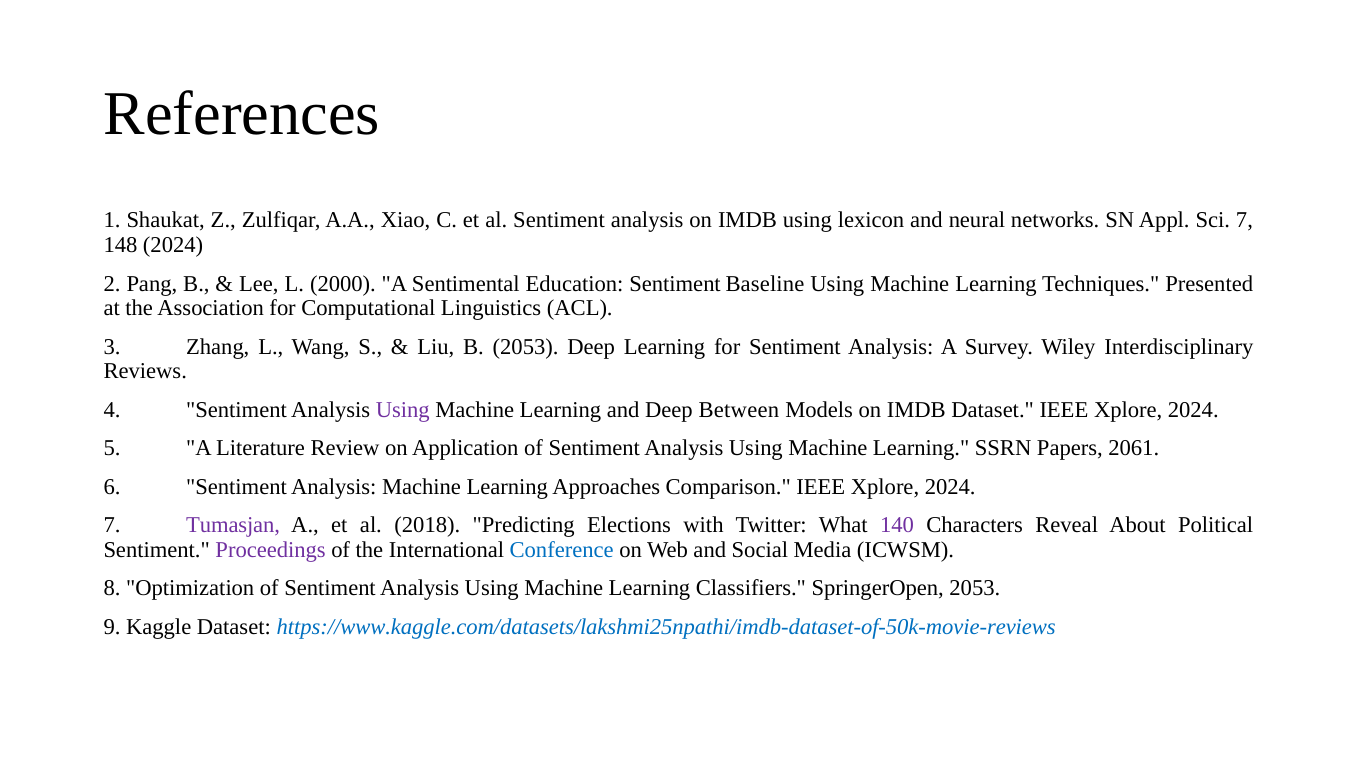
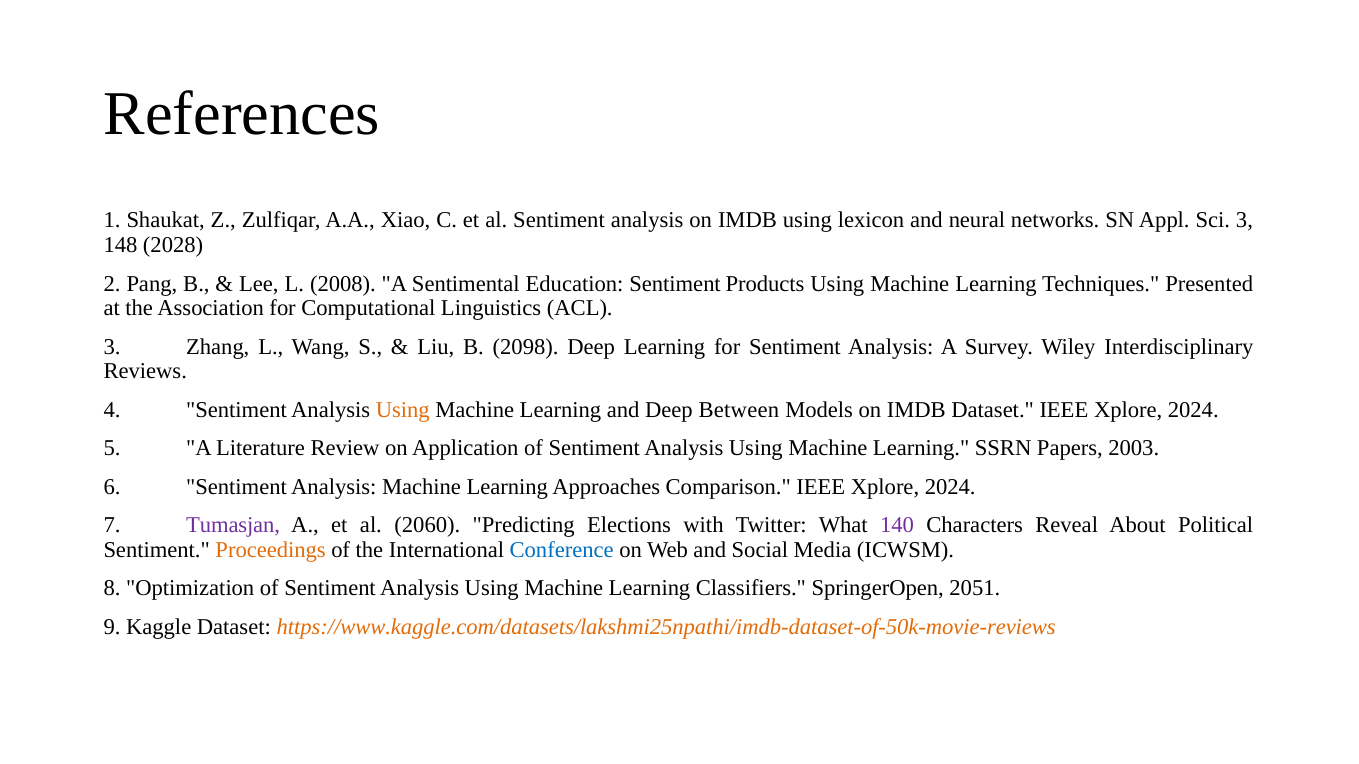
Sci 7: 7 -> 3 (1244, 221)
148 2024: 2024 -> 2028 (173, 245)
2000: 2000 -> 2008 (343, 284)
Baseline: Baseline -> Products (765, 284)
B 2053: 2053 -> 2098 (526, 347)
Using colour: purple -> orange (403, 410)
2061: 2061 -> 2003 (1134, 448)
2018: 2018 -> 2060 (427, 526)
Proceedings colour: purple -> orange (271, 550)
SpringerOpen 2053: 2053 -> 2051 (975, 589)
https://www.kaggle.com/datasets/lakshmi25npathi/imdb-dataset-of-50k-movie-reviews colour: blue -> orange (666, 627)
